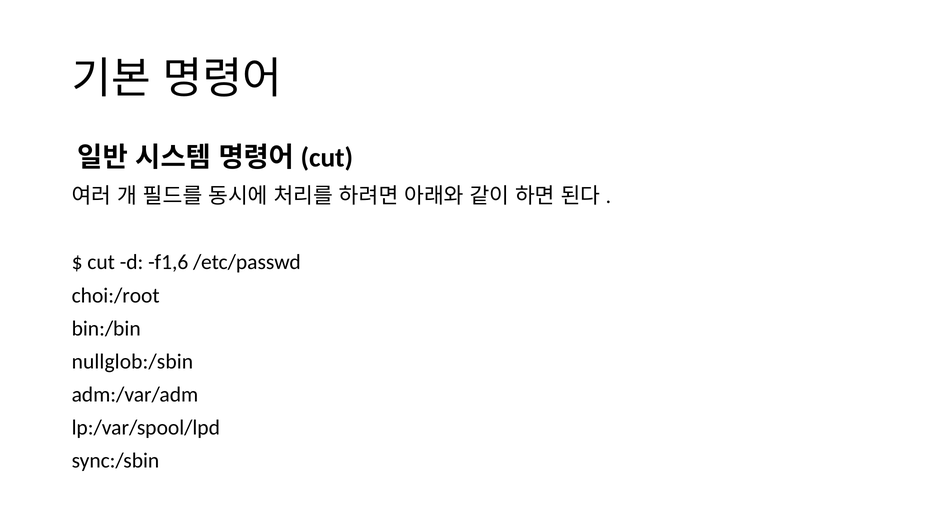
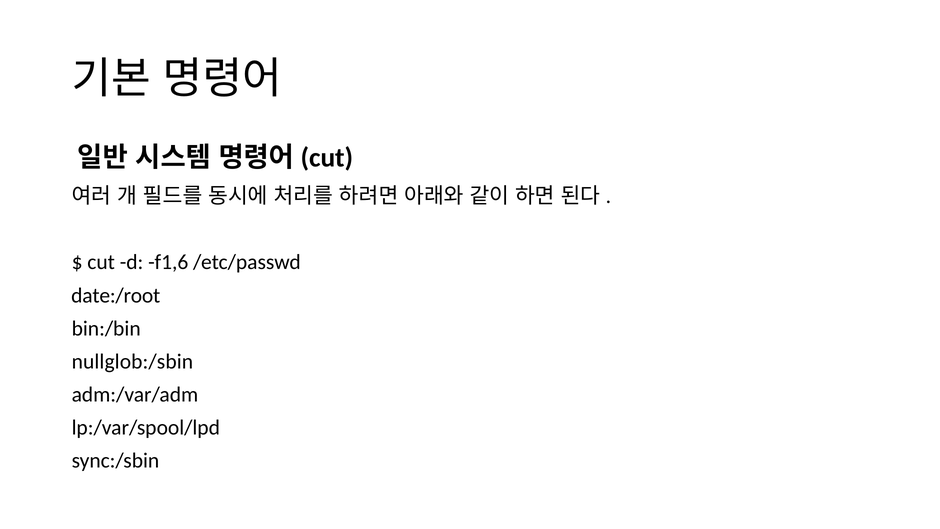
choi:/root: choi:/root -> date:/root (116, 295)
